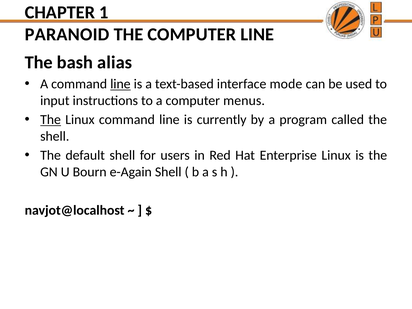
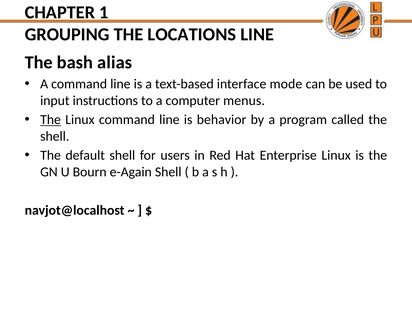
PARANOID: PARANOID -> GROUPING (67, 35)
THE COMPUTER: COMPUTER -> LOCATIONS (192, 35)
line underline: present -> none (120, 84)
currently: currently -> behavior (222, 120)
